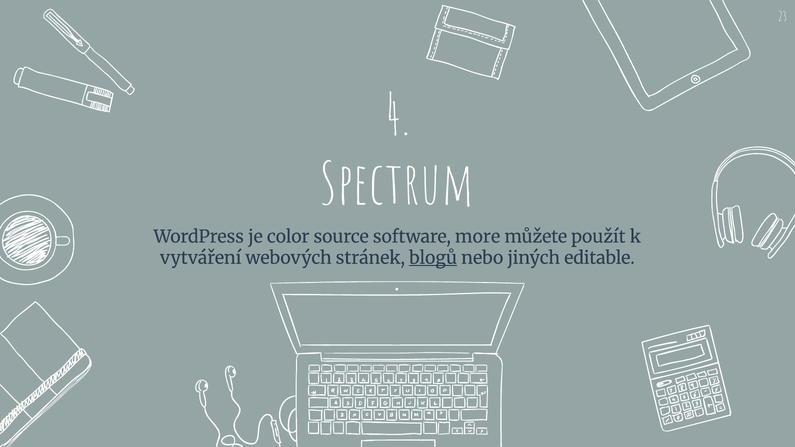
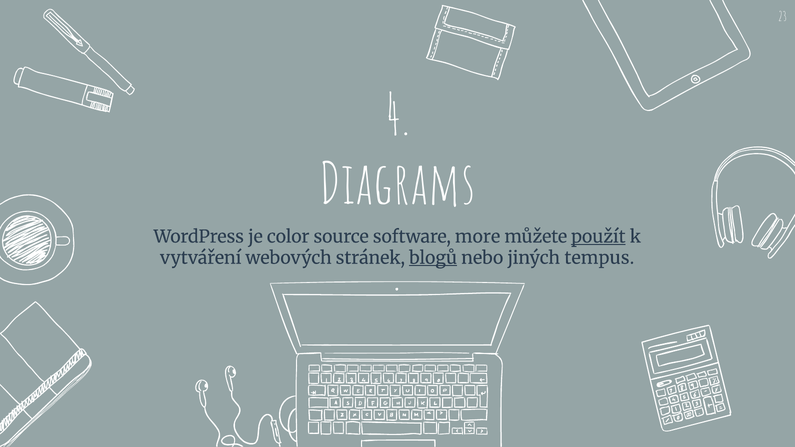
Spectrum: Spectrum -> Diagrams (397, 185)
použít underline: none -> present (598, 237)
editable: editable -> tempus (599, 258)
